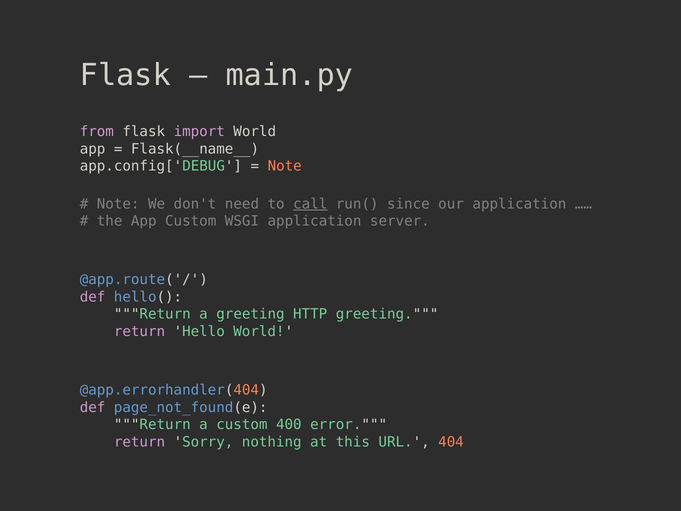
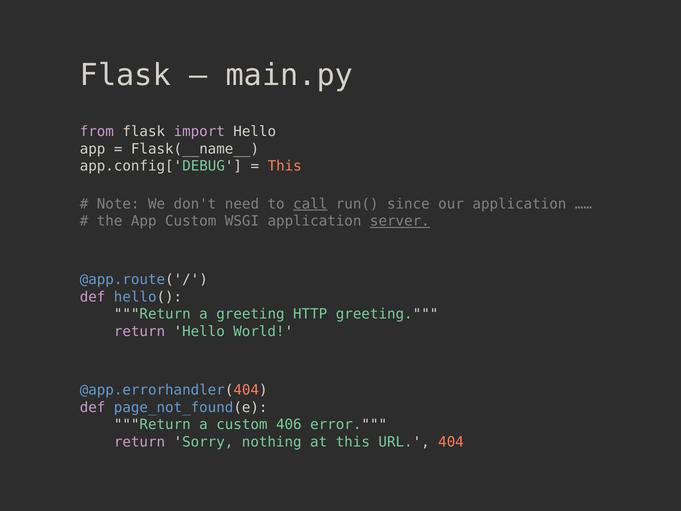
import World: World -> Hello (255, 132)
Note: Note -> This (285, 166)
server underline: none -> present (400, 221)
400: 400 -> 406 (289, 424)
